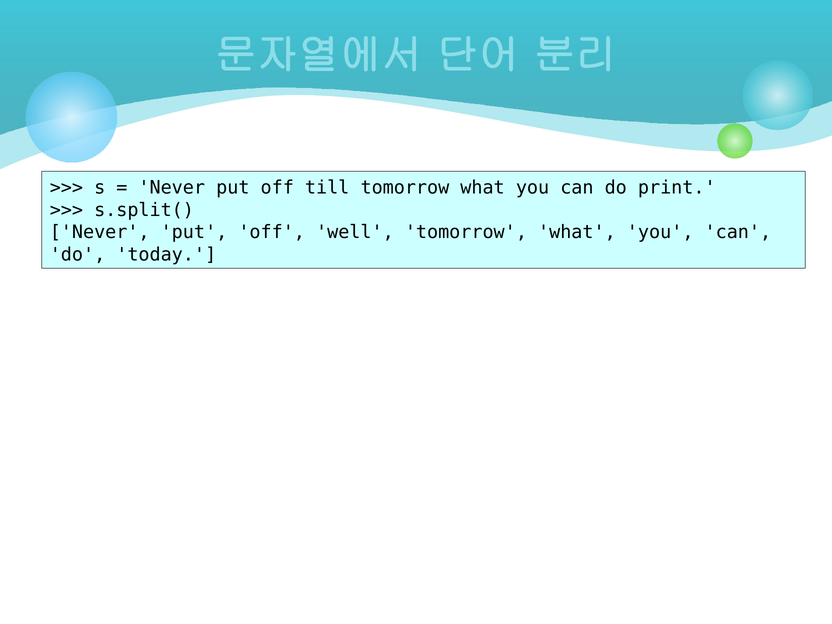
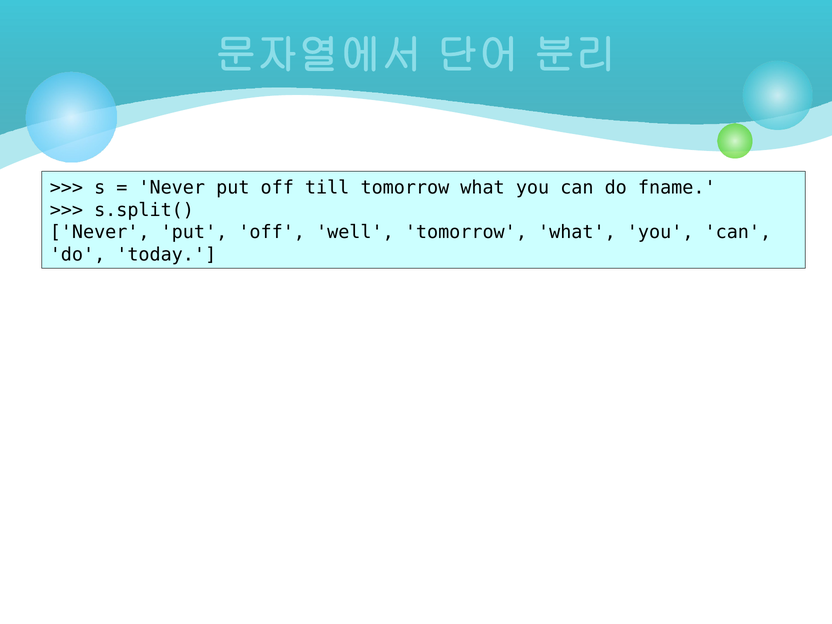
print: print -> fname (677, 188)
